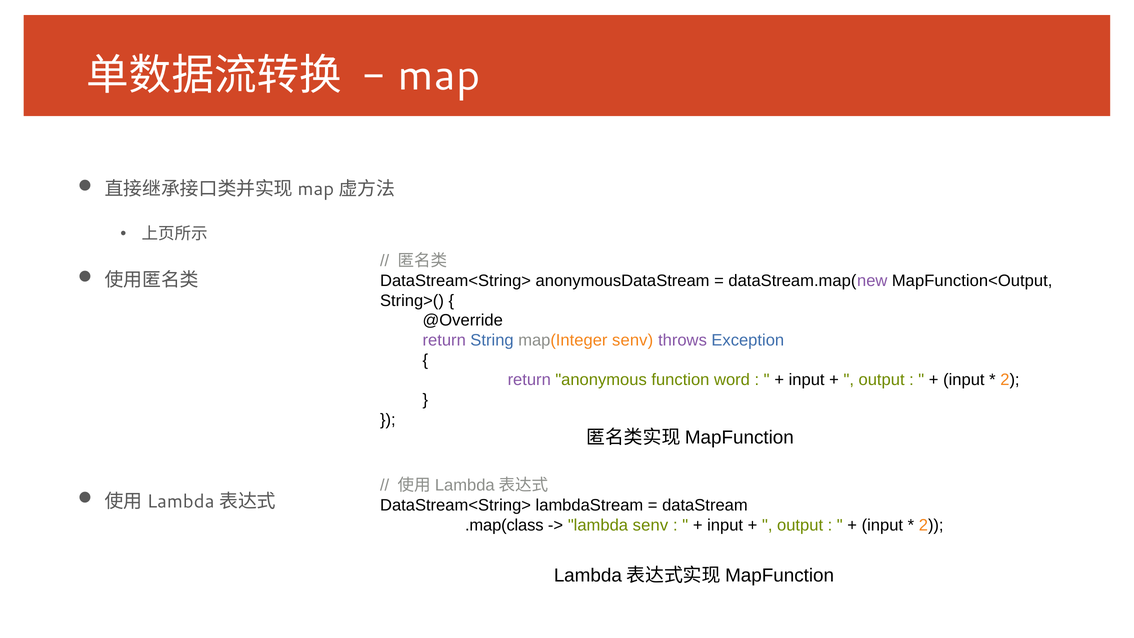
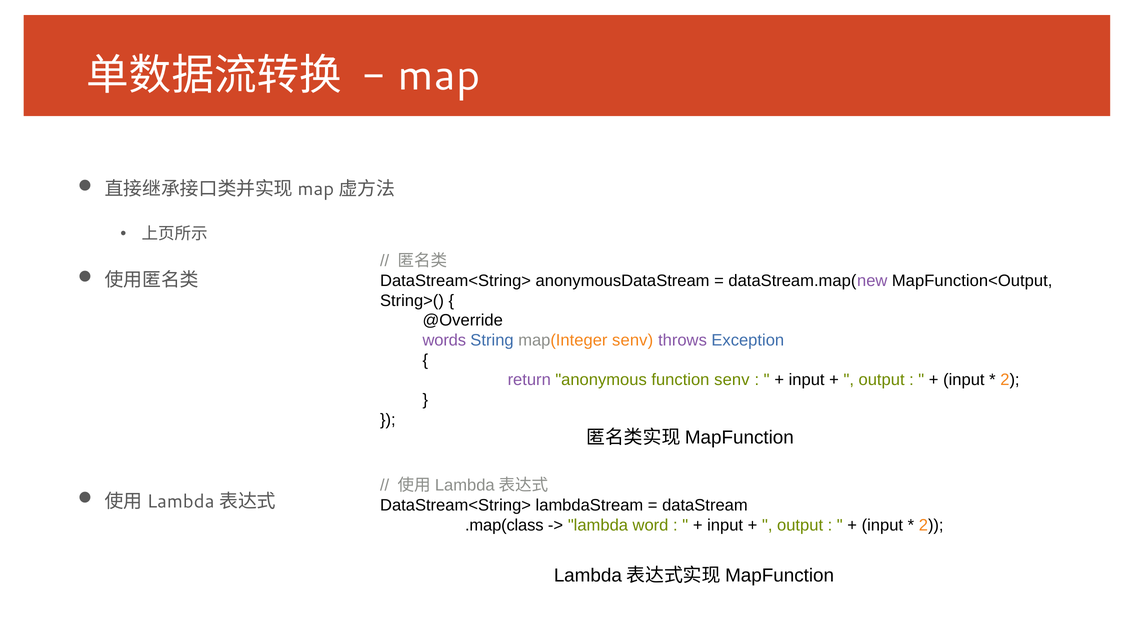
return: return -> words (444, 340)
function word: word -> senv (732, 380)
lambda senv: senv -> word (651, 525)
